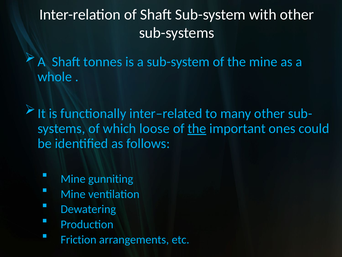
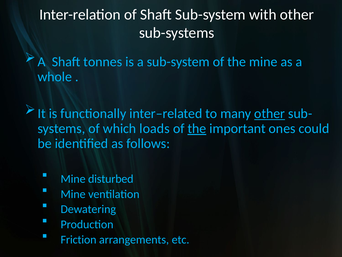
other underline: none -> present (270, 113)
loose: loose -> loads (155, 128)
gunniting: gunniting -> disturbed (111, 178)
